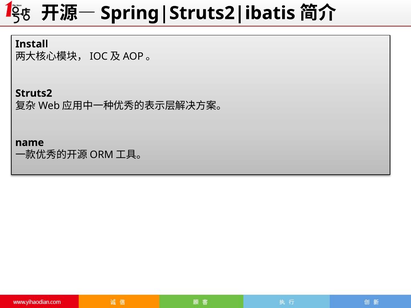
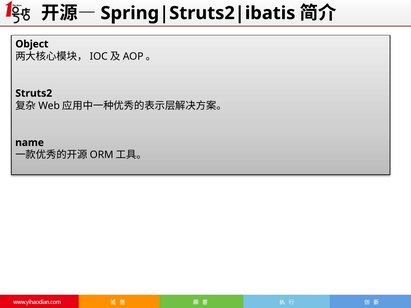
Install: Install -> Object (32, 44)
